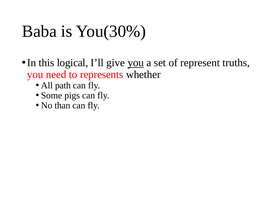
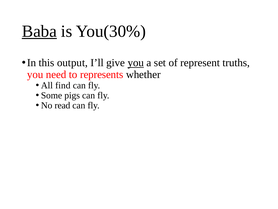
Baba underline: none -> present (39, 31)
logical: logical -> output (72, 63)
path: path -> find (63, 85)
than: than -> read (62, 105)
